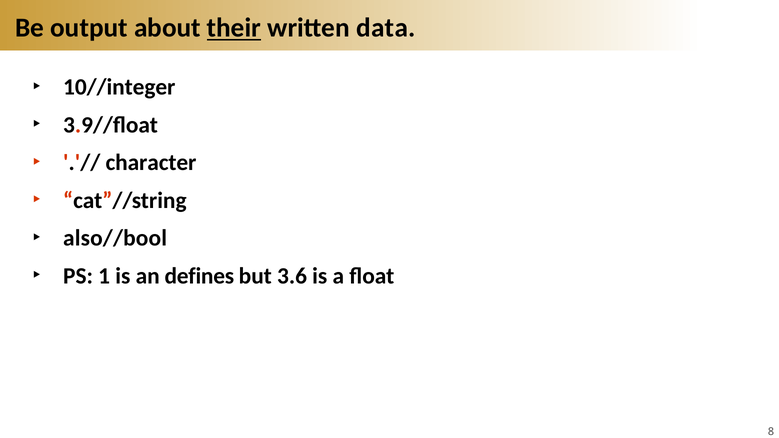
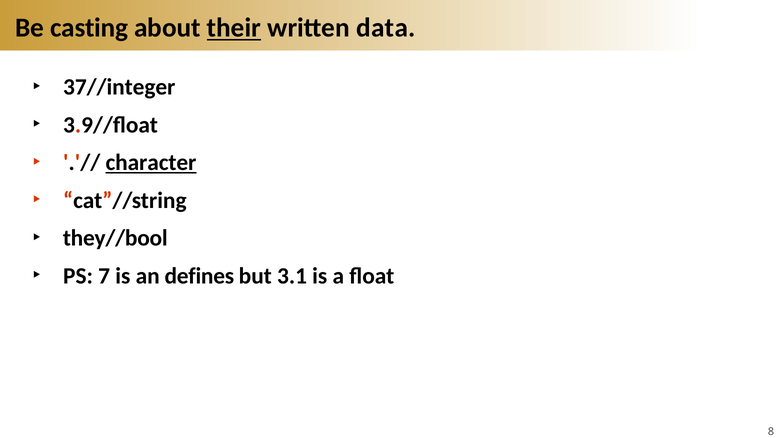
output: output -> casting (89, 28)
10//integer: 10//integer -> 37//integer (119, 87)
character underline: none -> present (151, 163)
also//bool: also//bool -> they//bool (115, 238)
1: 1 -> 7 (104, 276)
3.6: 3.6 -> 3.1 (292, 276)
